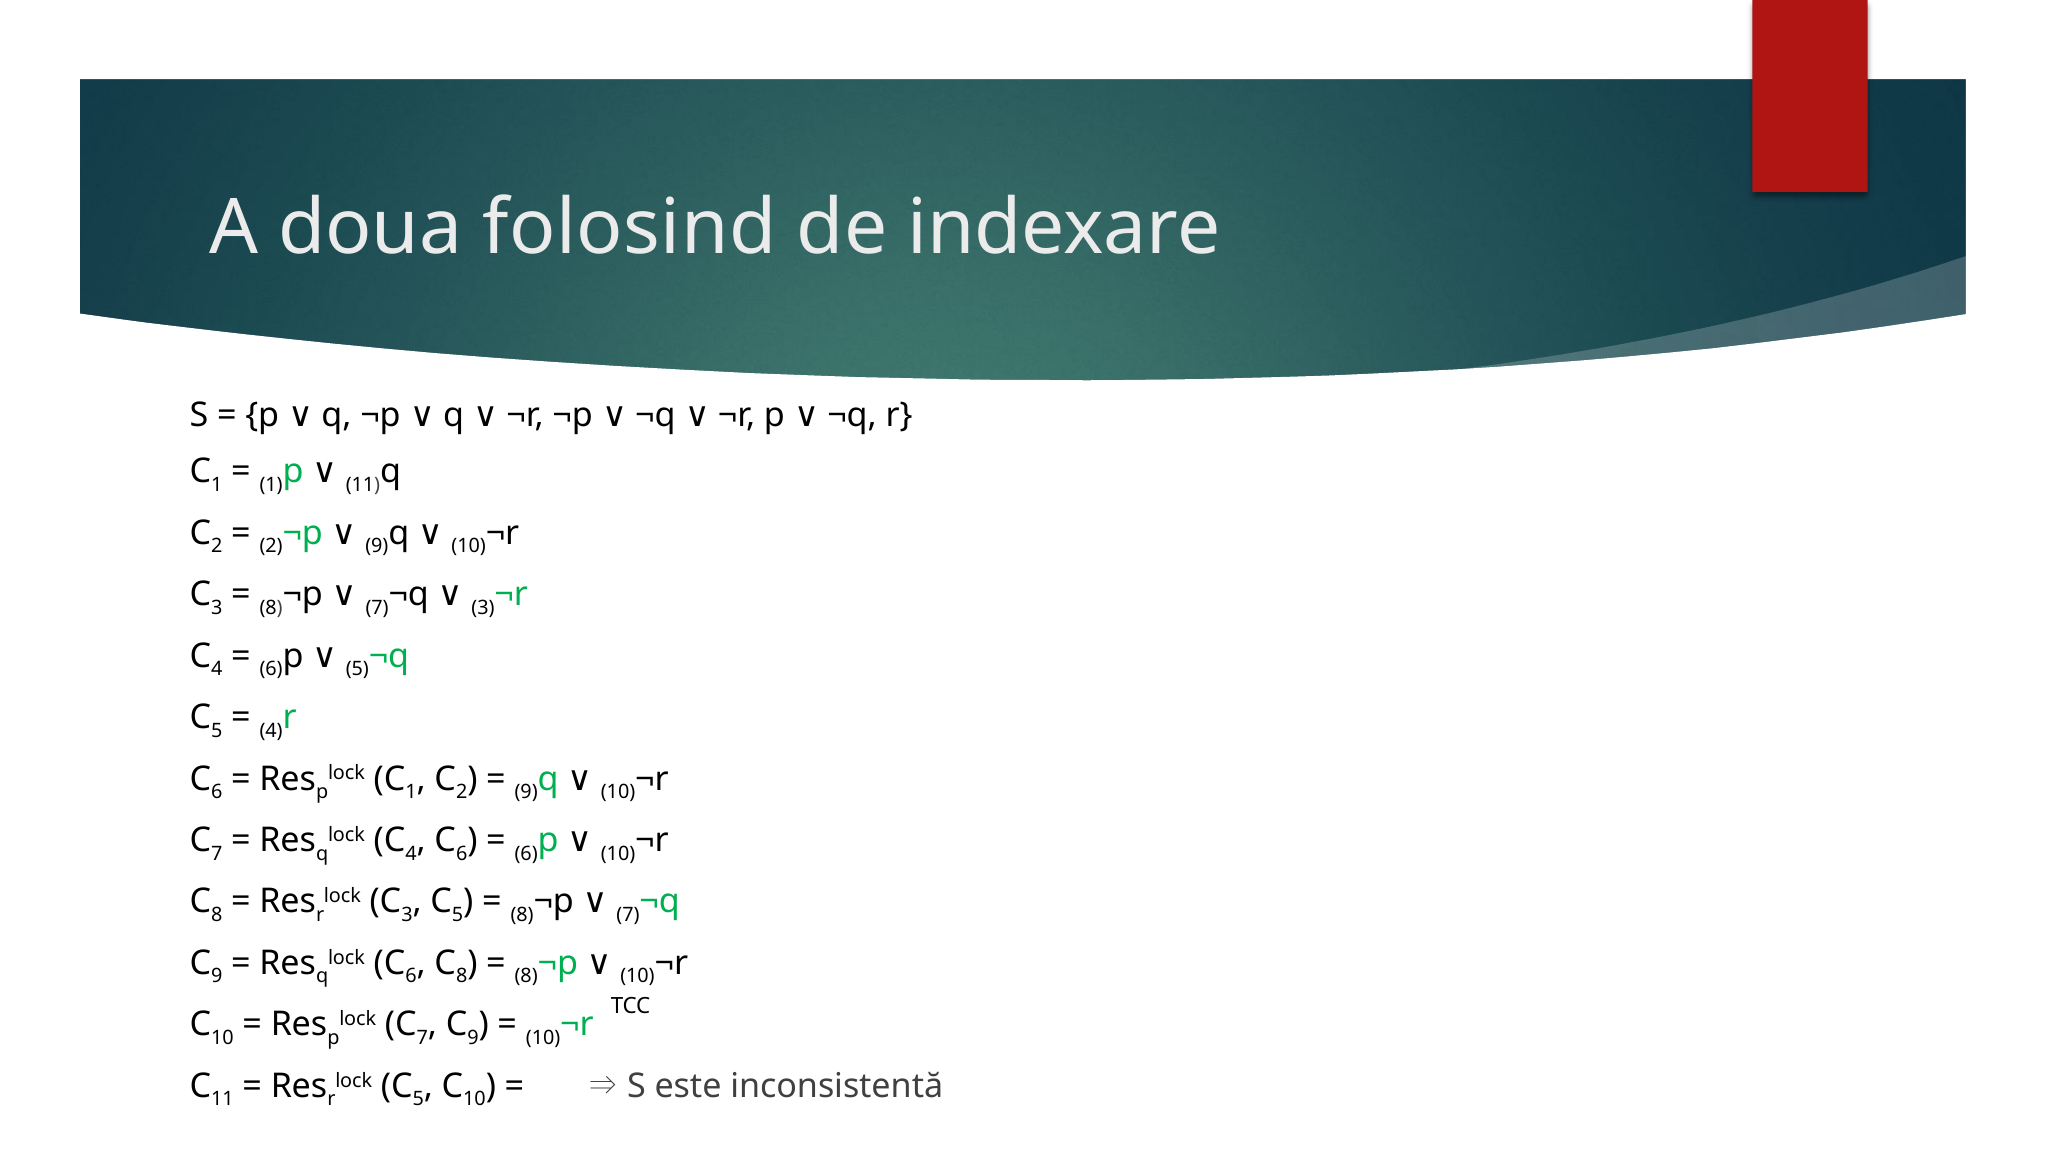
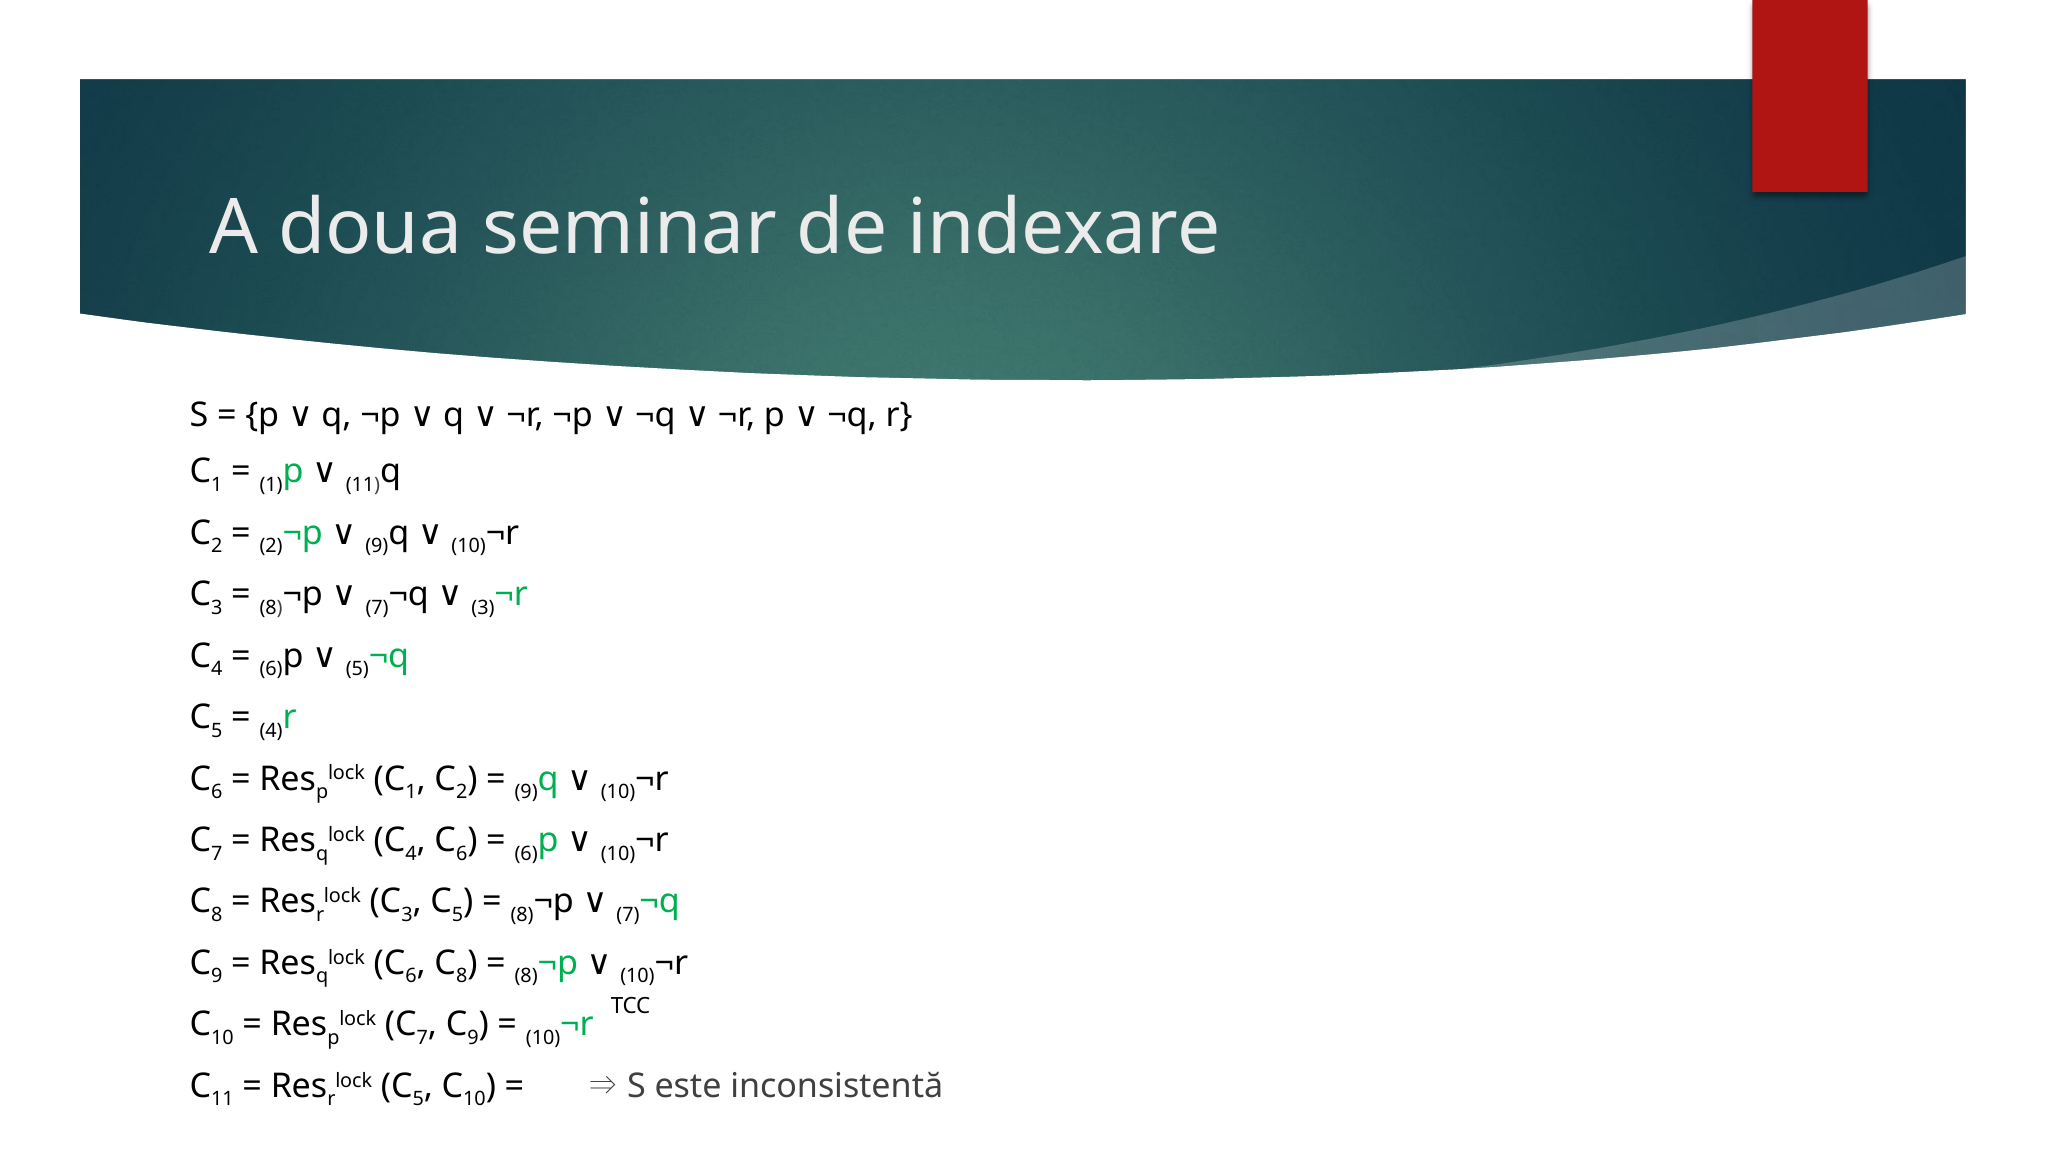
folosind: folosind -> seminar (629, 228)
